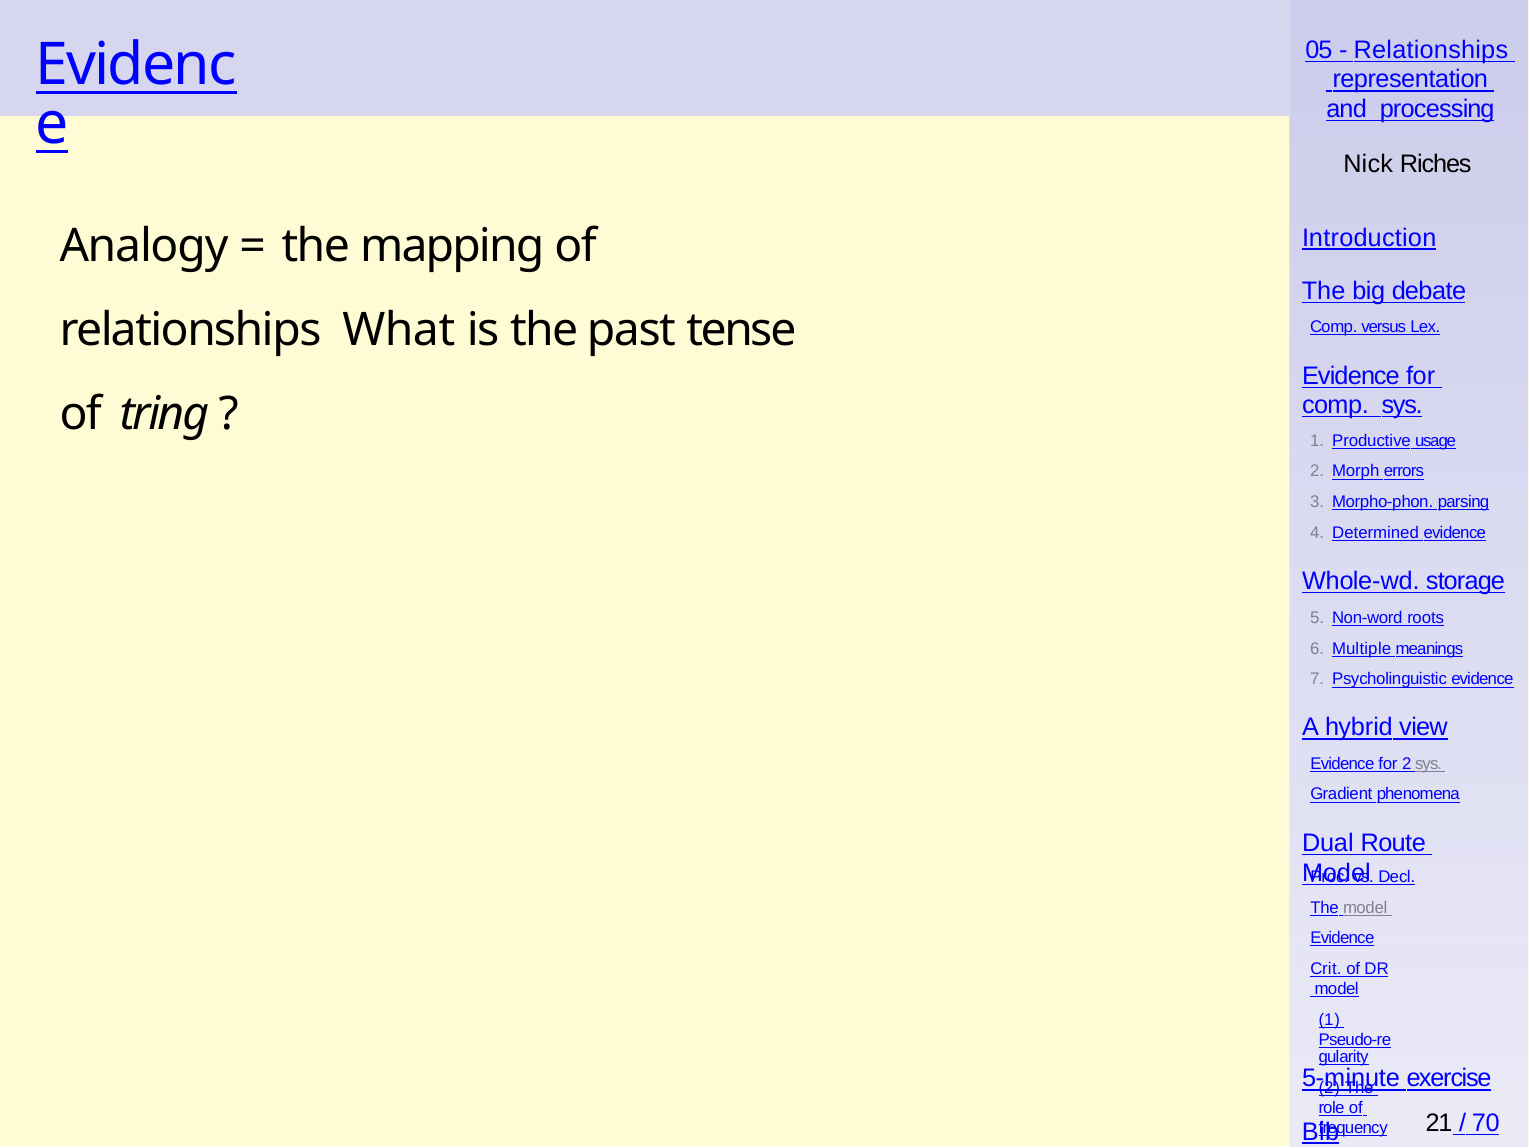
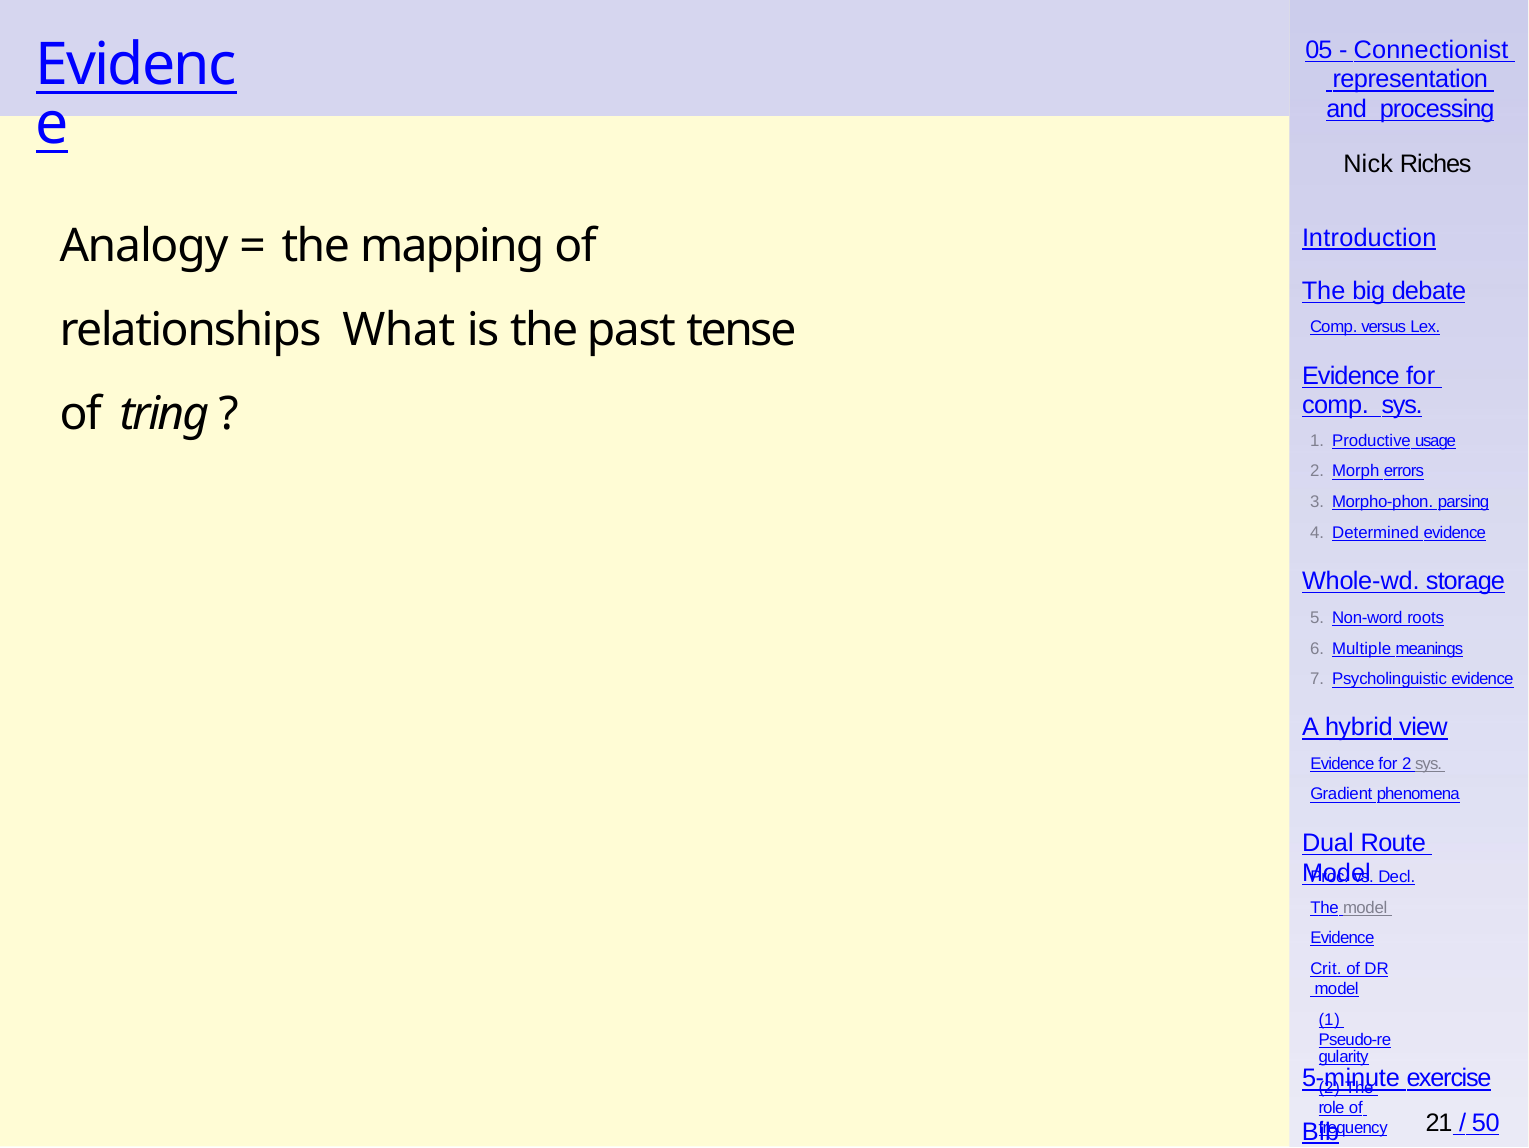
Relationships: Relationships -> Connectionist (1431, 50)
70: 70 -> 50 (1486, 1123)
